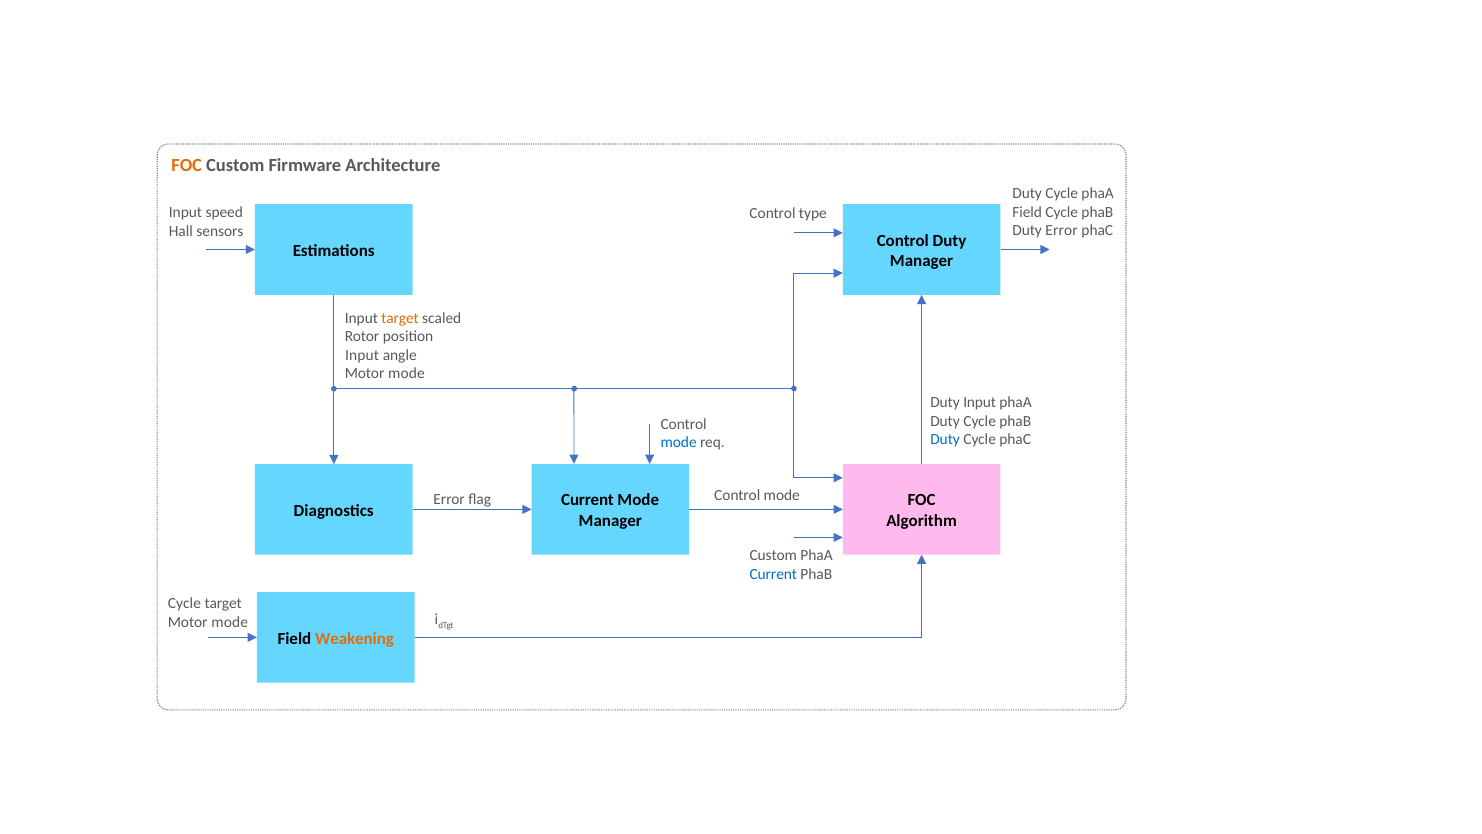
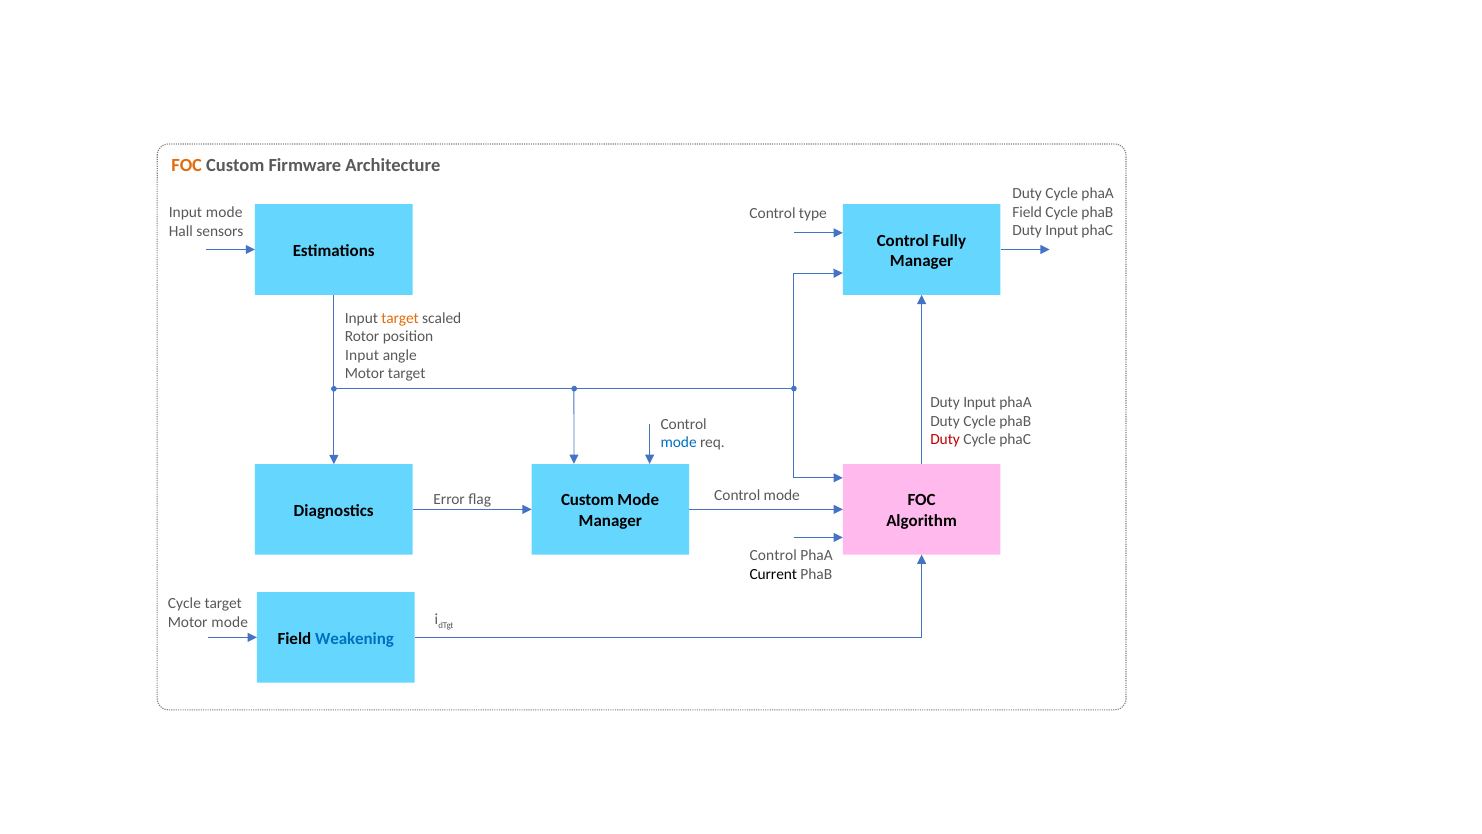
Input speed: speed -> mode (224, 212)
Error: Error -> Input (1062, 231)
Control Duty: Duty -> Fully (949, 240)
mode: mode -> target (407, 374)
Duty colour: blue -> red (945, 439)
Current: Current -> Custom (588, 500)
Custom: Custom -> Control (773, 555)
Current colour: blue -> black (773, 574)
Weakening colour: orange -> blue (354, 638)
